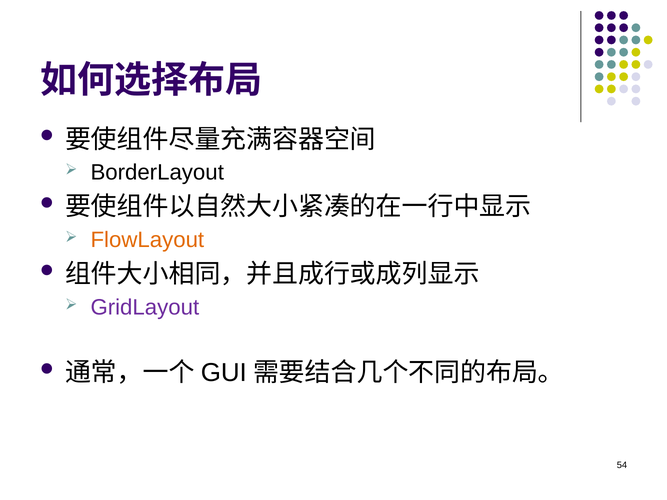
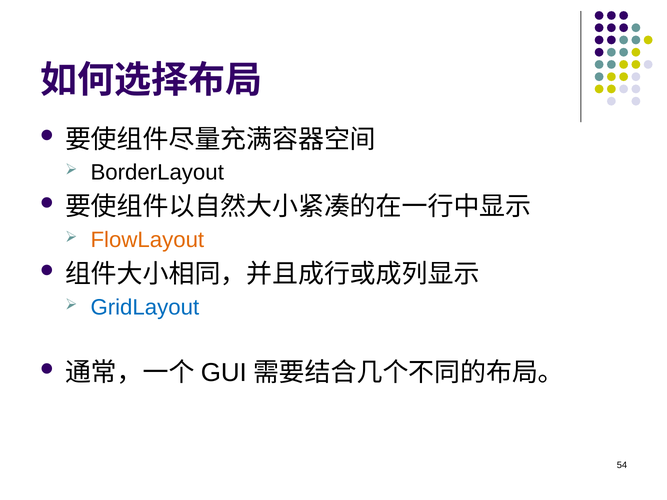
GridLayout colour: purple -> blue (145, 308)
